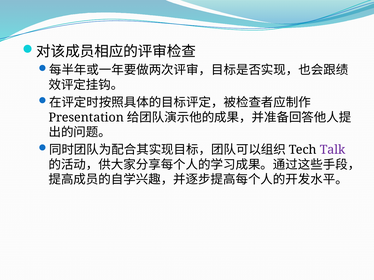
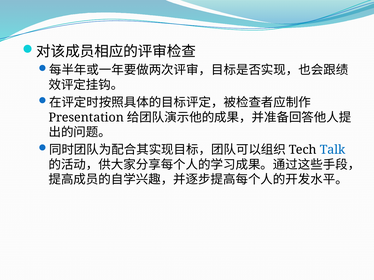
Talk colour: purple -> blue (333, 150)
